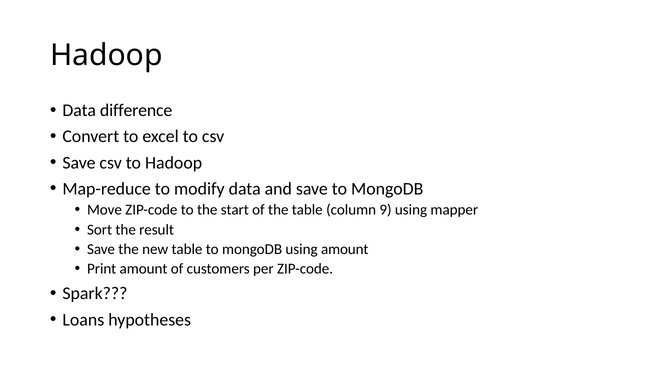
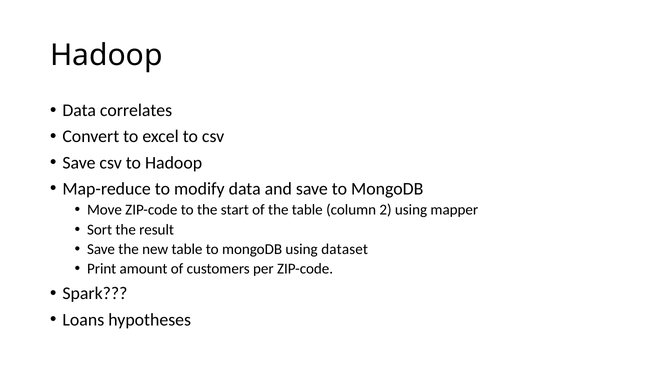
difference: difference -> correlates (136, 110)
9: 9 -> 2 (385, 210)
using amount: amount -> dataset (345, 249)
